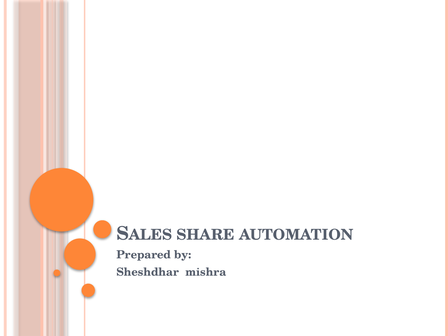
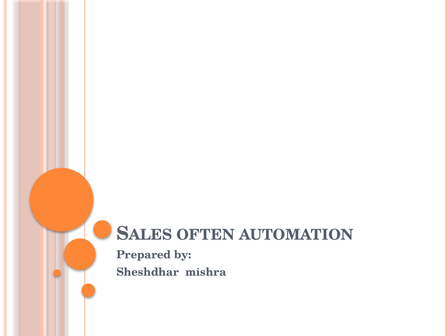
SHARE: SHARE -> OFTEN (206, 235)
